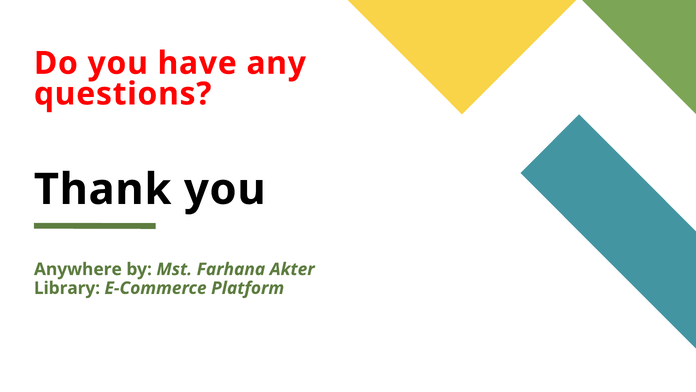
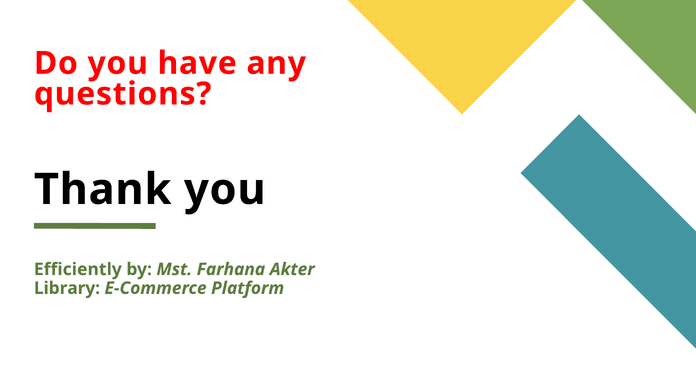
Anywhere: Anywhere -> Efficiently (78, 269)
